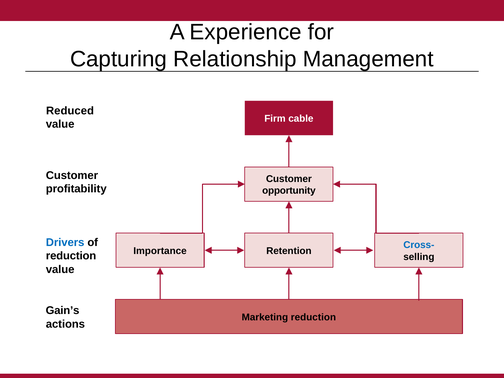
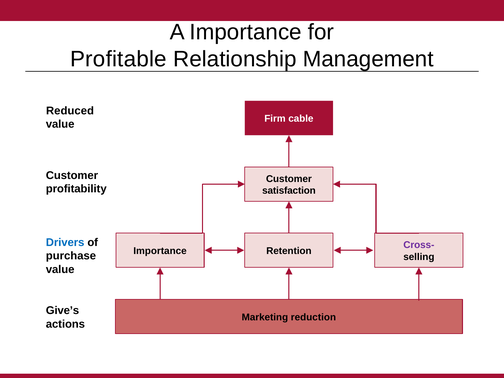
A Experience: Experience -> Importance (246, 32)
Capturing: Capturing -> Profitable (118, 59)
opportunity: opportunity -> satisfaction (289, 191)
Cross- colour: blue -> purple (419, 245)
reduction: reduction -> purchase (71, 256)
Gain’s: Gain’s -> Give’s (62, 311)
